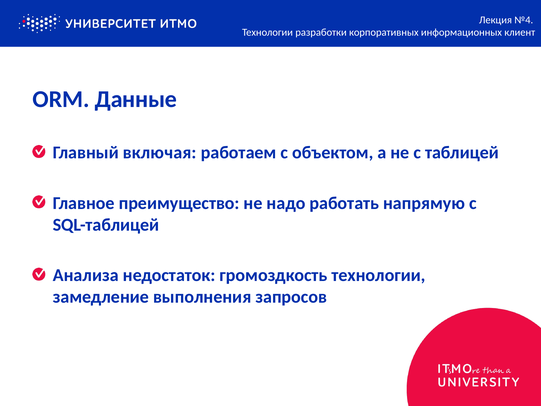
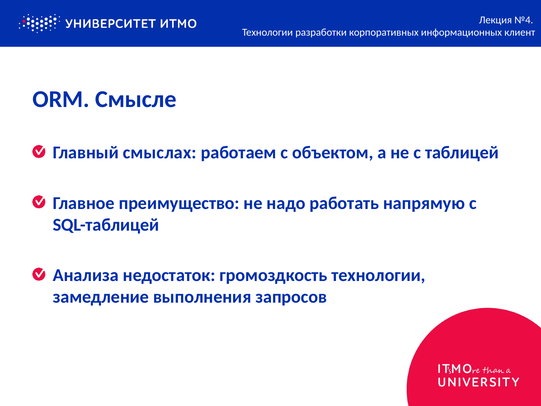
Данные: Данные -> Смысле (136, 99)
включая: включая -> смыслах (160, 153)
